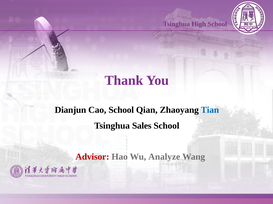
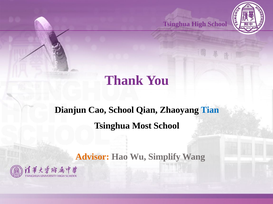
Sales: Sales -> Most (142, 126)
Advisor colour: red -> orange (92, 157)
Analyze: Analyze -> Simplify (164, 157)
